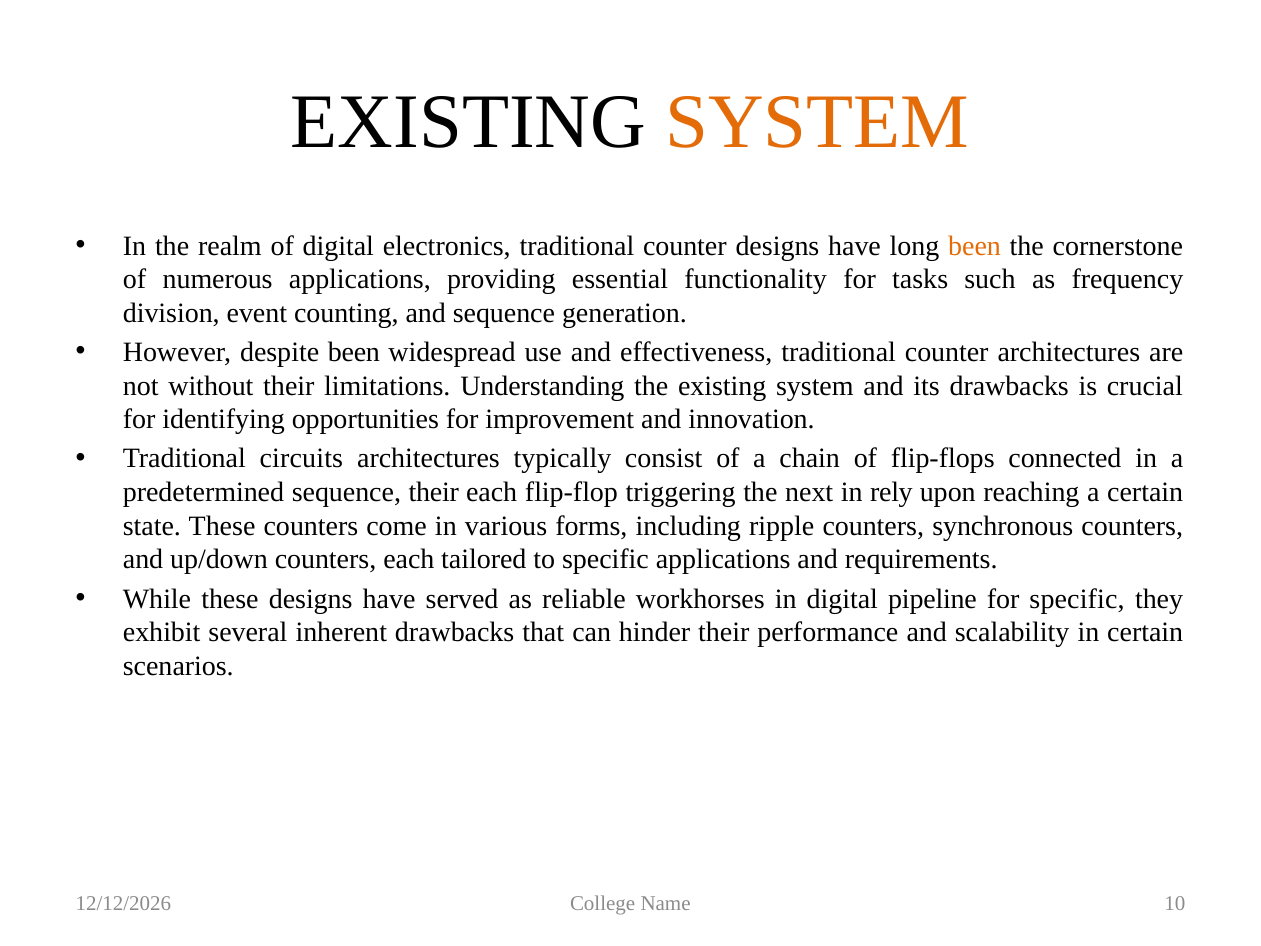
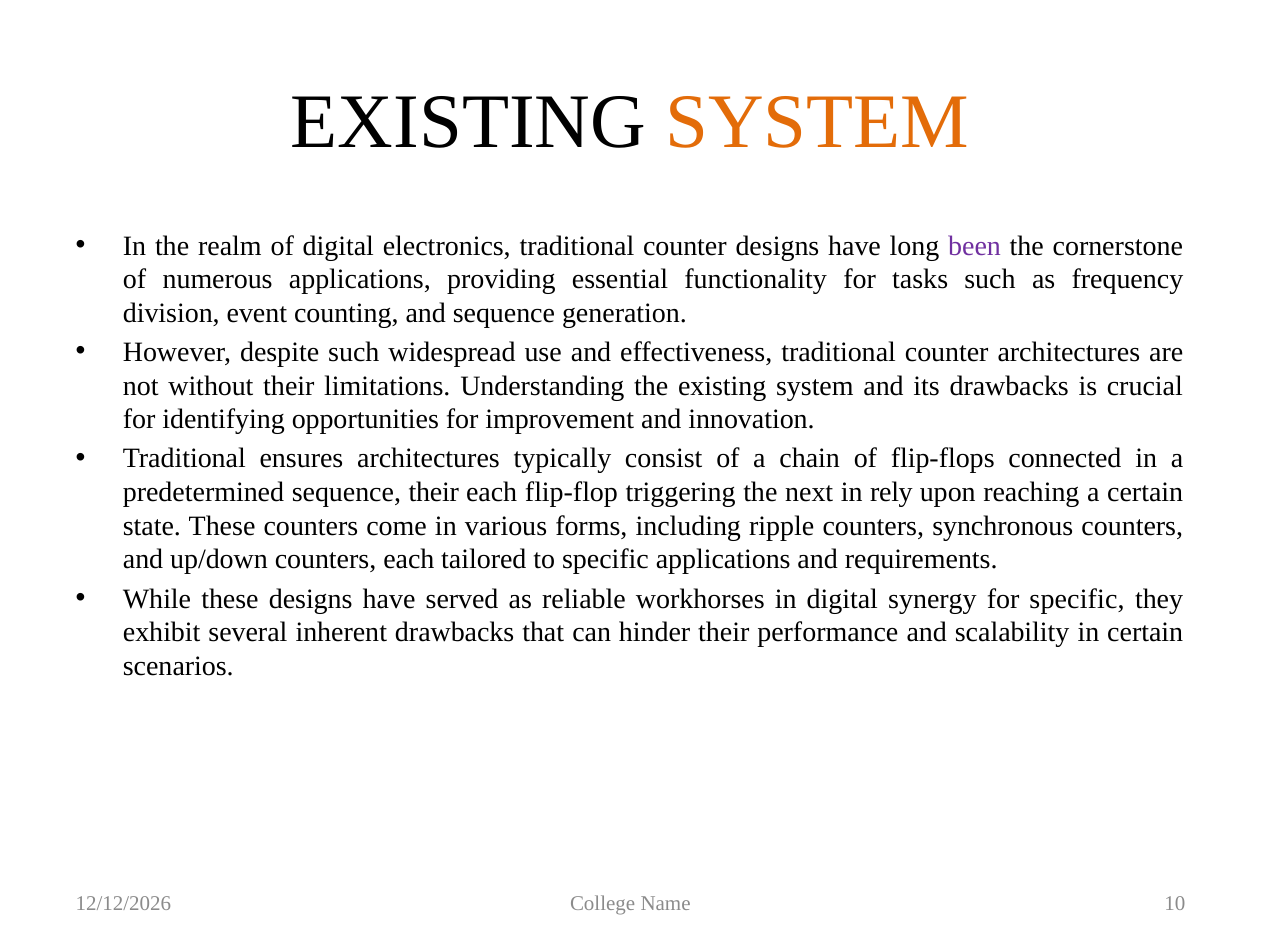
been colour: orange -> purple (975, 246)
despite been: been -> such (354, 352)
circuits: circuits -> ensures (301, 459)
pipeline: pipeline -> synergy (932, 599)
